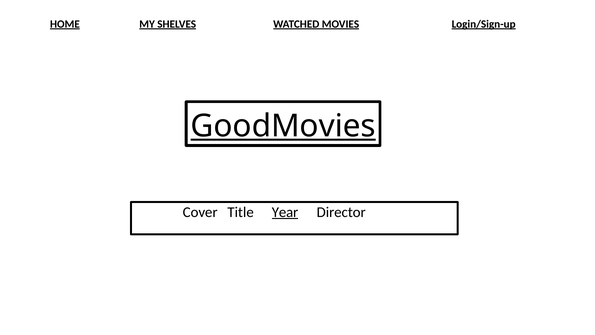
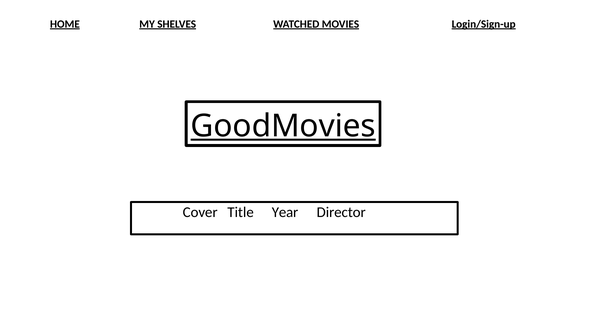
Year underline: present -> none (285, 212)
